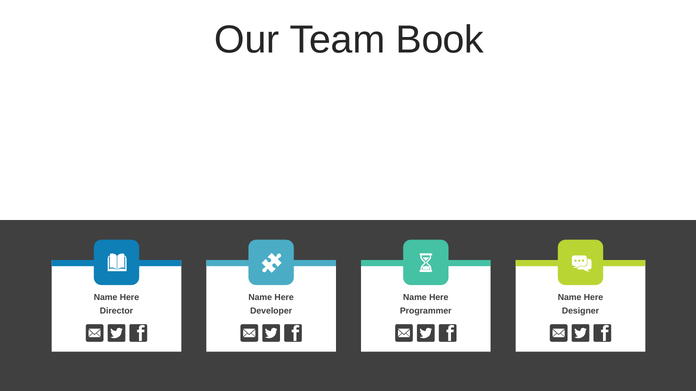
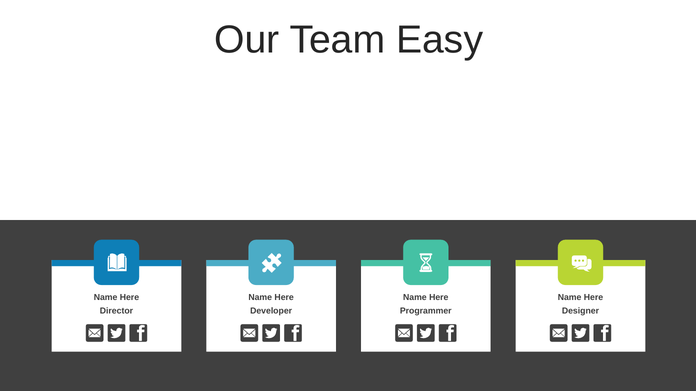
Book: Book -> Easy (440, 40)
